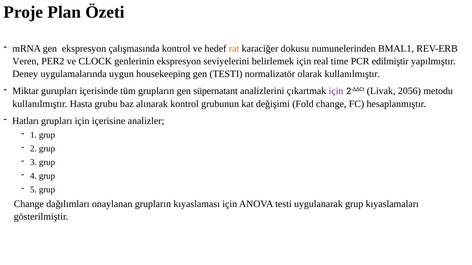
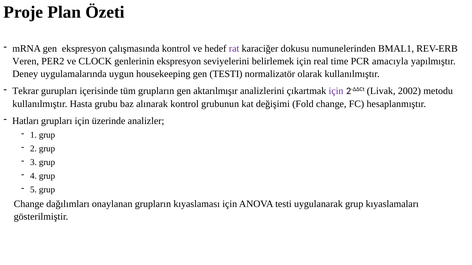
rat colour: orange -> purple (234, 49)
edilmiştir: edilmiştir -> amacıyla (390, 61)
Miktar: Miktar -> Tekrar (26, 91)
süpernatant: süpernatant -> aktarılmışır (216, 91)
2056: 2056 -> 2002 (409, 91)
içerisine: içerisine -> üzerinde (109, 121)
